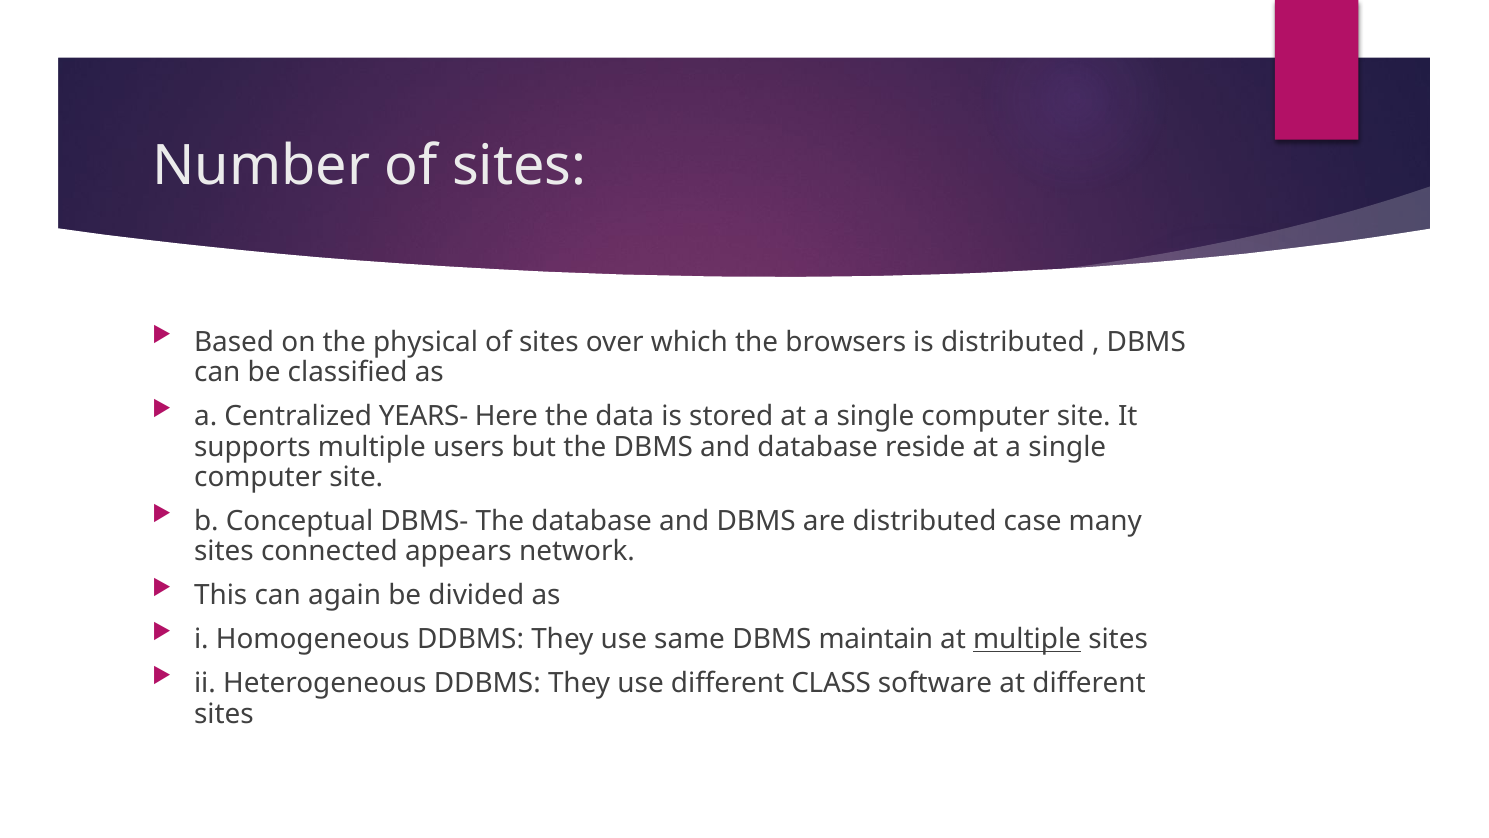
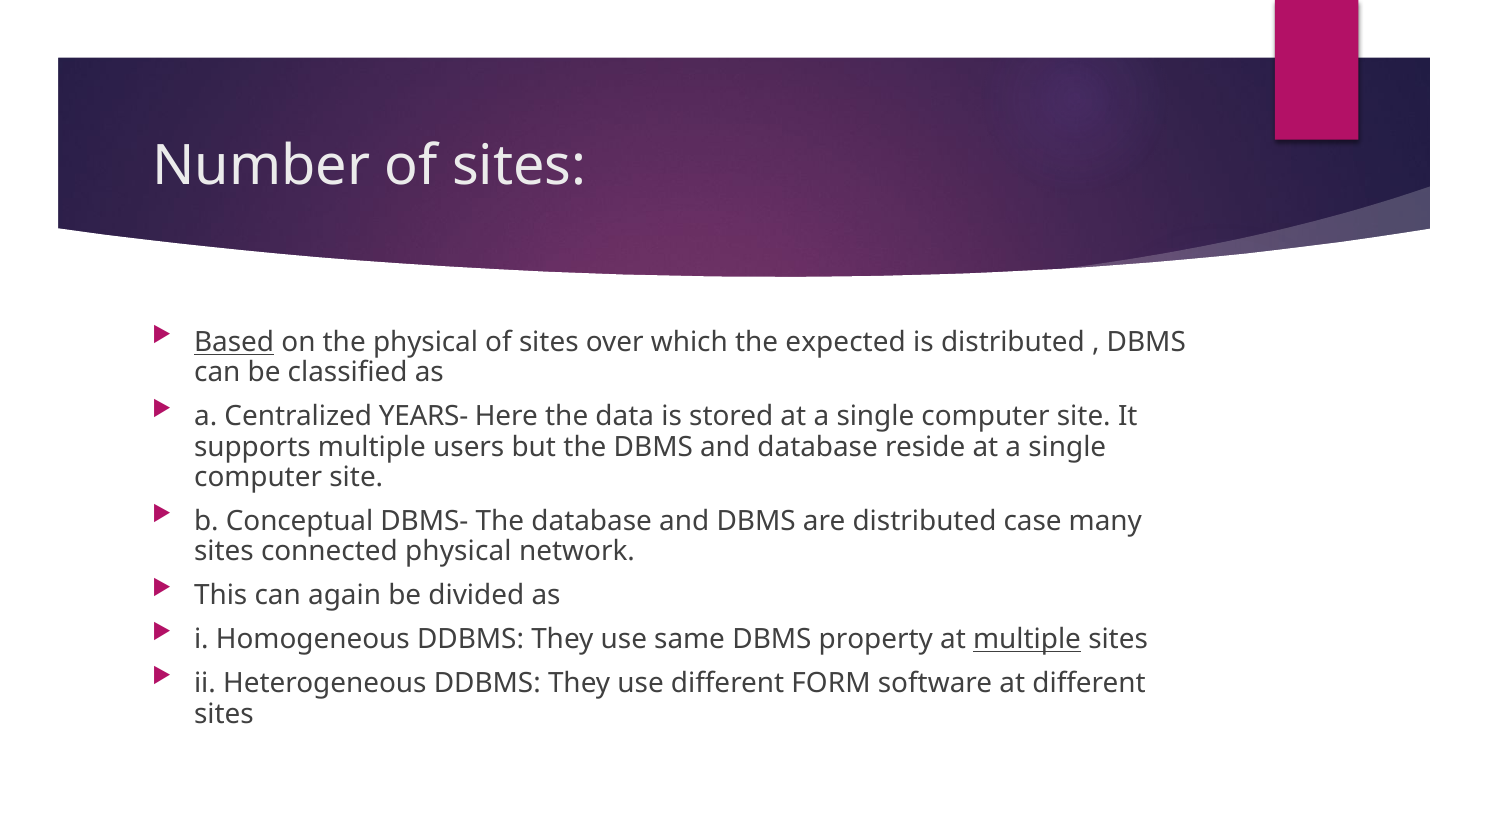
Based underline: none -> present (234, 342)
browsers: browsers -> expected (846, 342)
connected appears: appears -> physical (458, 551)
maintain: maintain -> property (876, 639)
CLASS: CLASS -> FORM (831, 683)
